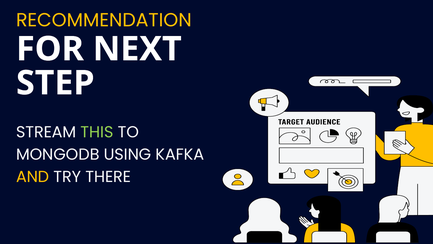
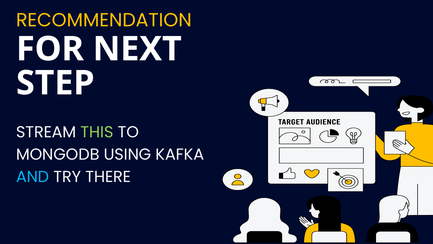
AND colour: yellow -> light blue (33, 177)
